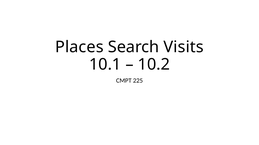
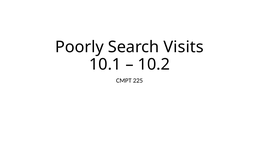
Places: Places -> Poorly (79, 47)
